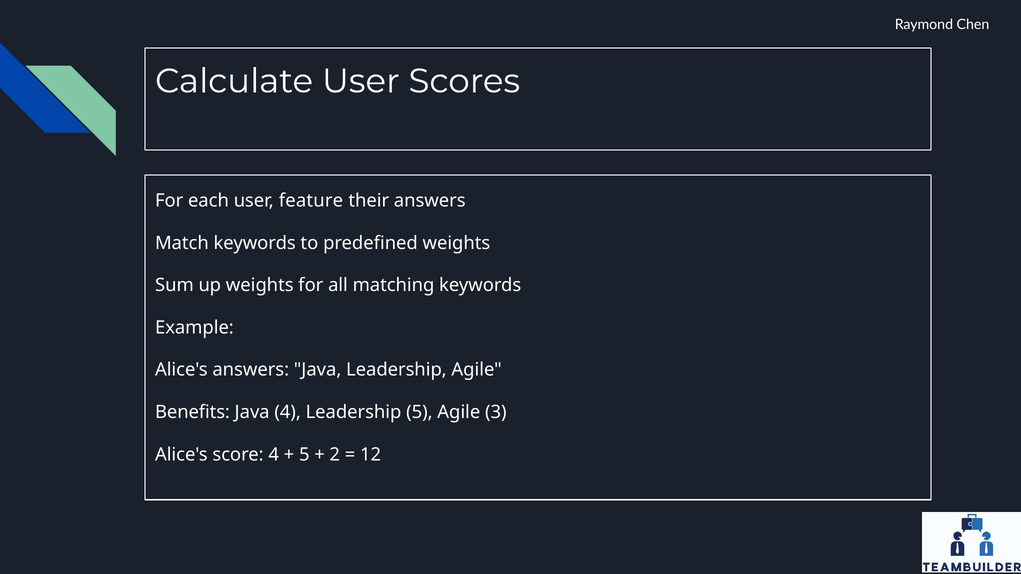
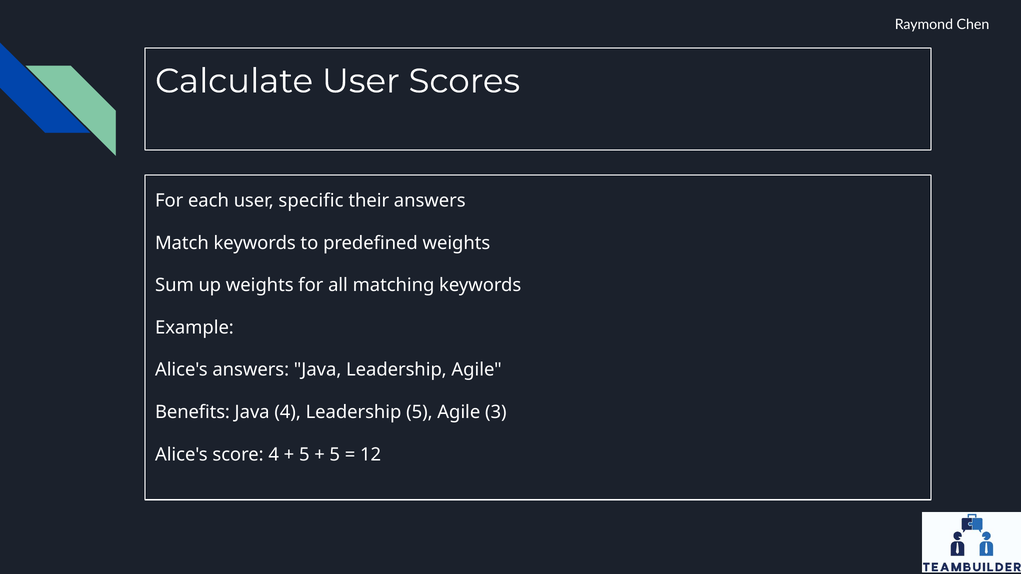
feature: feature -> specific (311, 201)
2: 2 -> 5 (335, 455)
